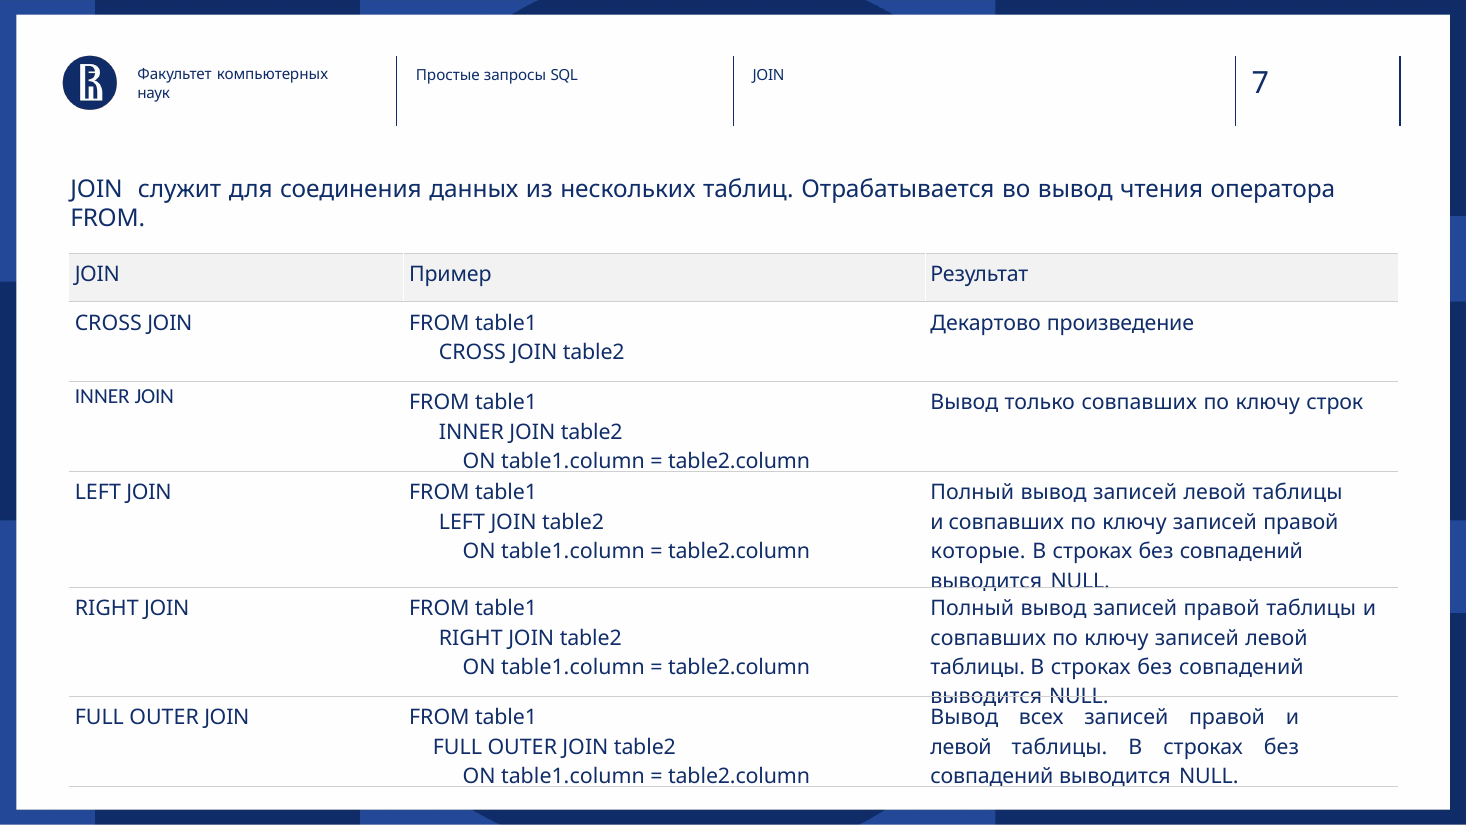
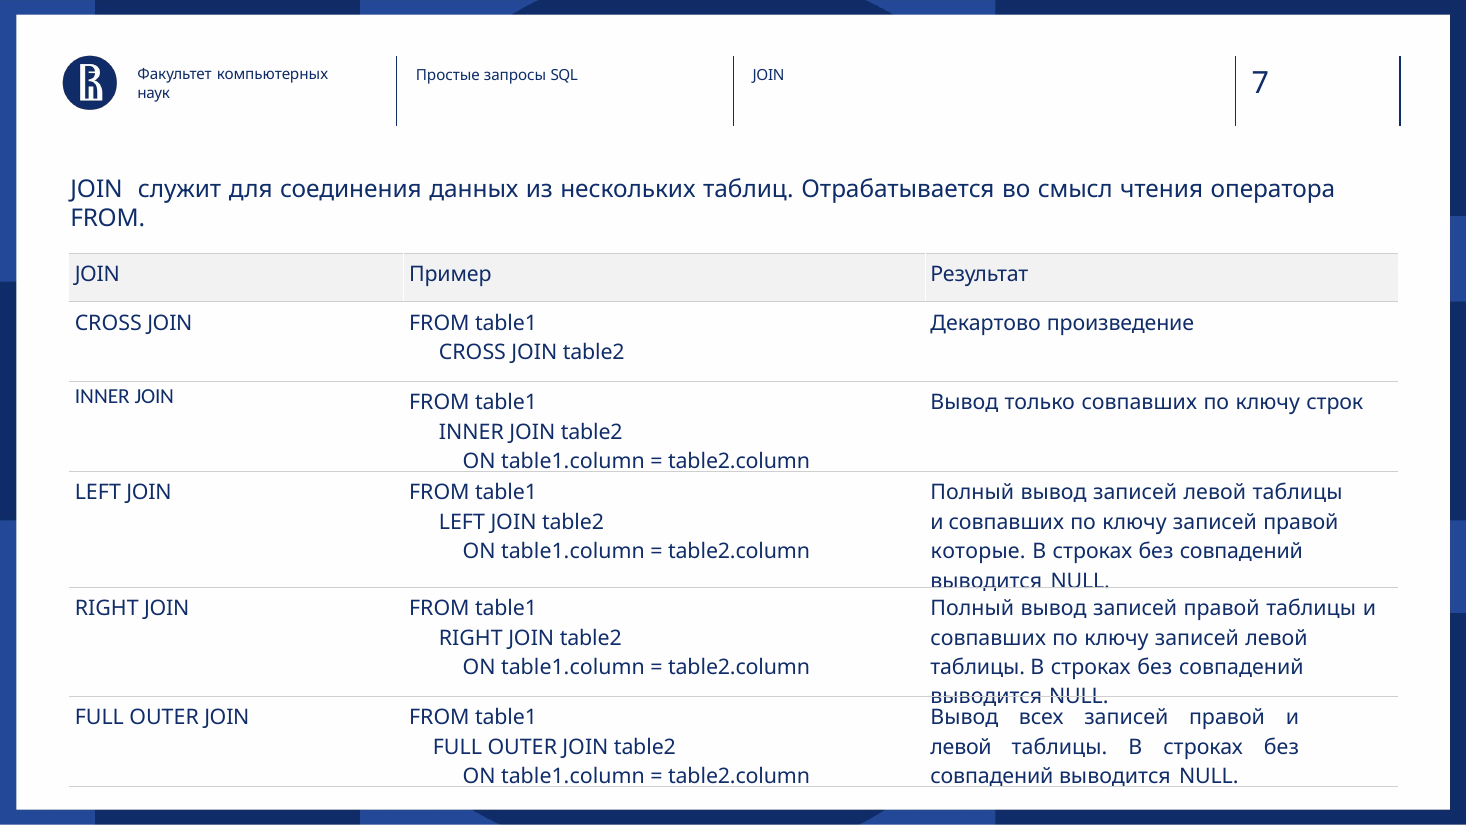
во вывод: вывод -> смысл (1075, 189)
